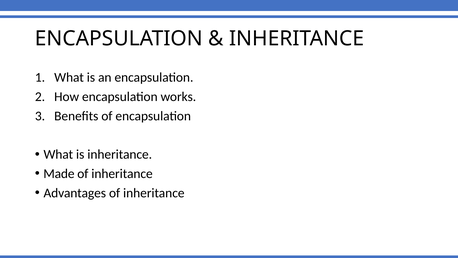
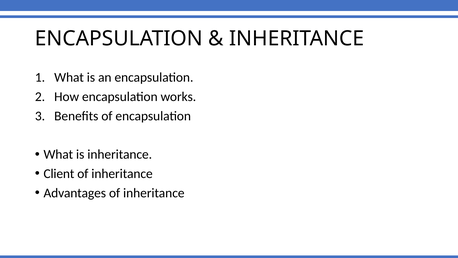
Made: Made -> Client (59, 173)
